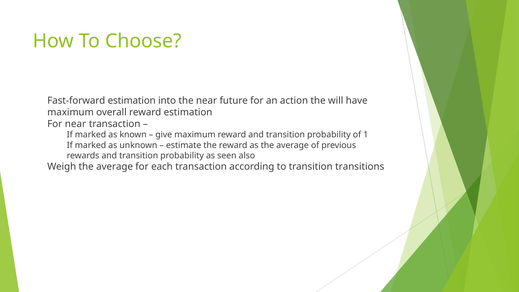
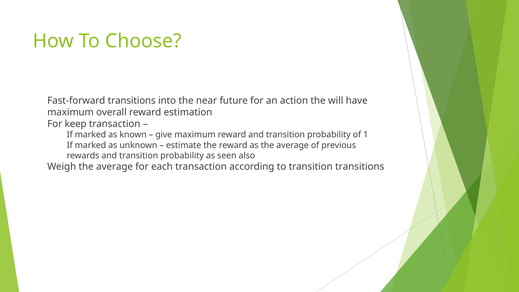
Fast-forward estimation: estimation -> transitions (132, 100)
For near: near -> keep (76, 124)
